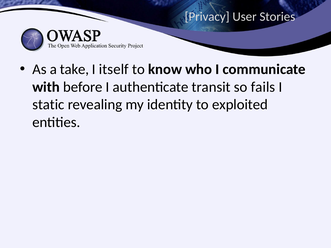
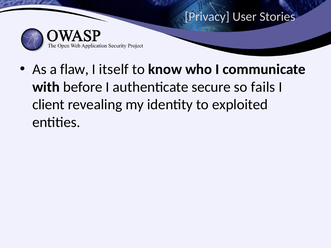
take: take -> flaw (74, 69)
transit: transit -> secure (211, 87)
static: static -> client (48, 105)
